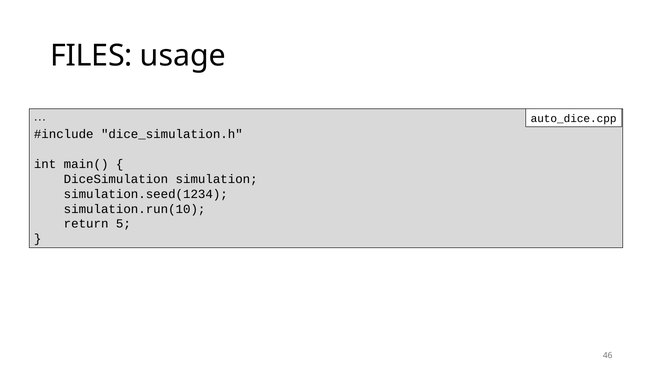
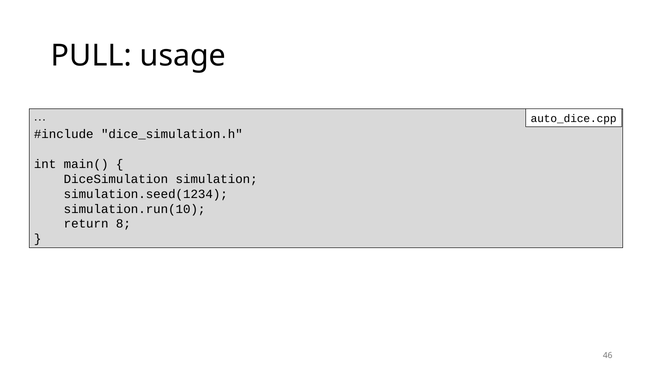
FILES: FILES -> PULL (91, 56)
5: 5 -> 8 (123, 224)
